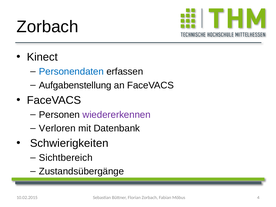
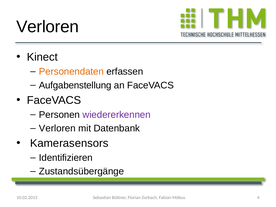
Zorbach: Zorbach -> Verloren (48, 27)
Personendaten colour: blue -> orange (71, 72)
Schwierigkeiten: Schwierigkeiten -> Kamerasensors (69, 143)
Sichtbereich: Sichtbereich -> Identifizieren (66, 158)
